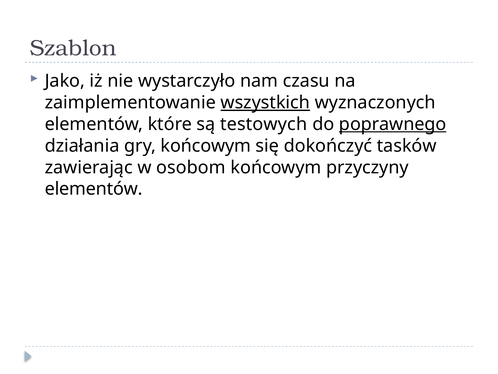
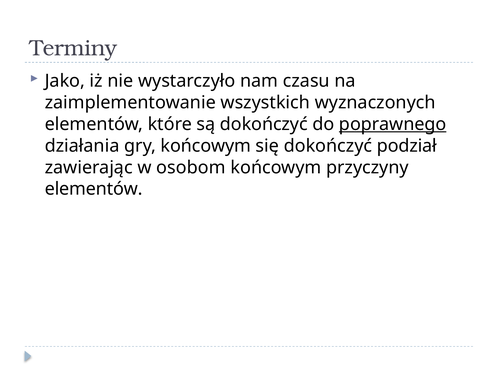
Szablon: Szablon -> Terminy (73, 48)
wszystkich underline: present -> none (265, 102)
są testowych: testowych -> dokończyć (264, 124)
tasków: tasków -> podział (407, 146)
